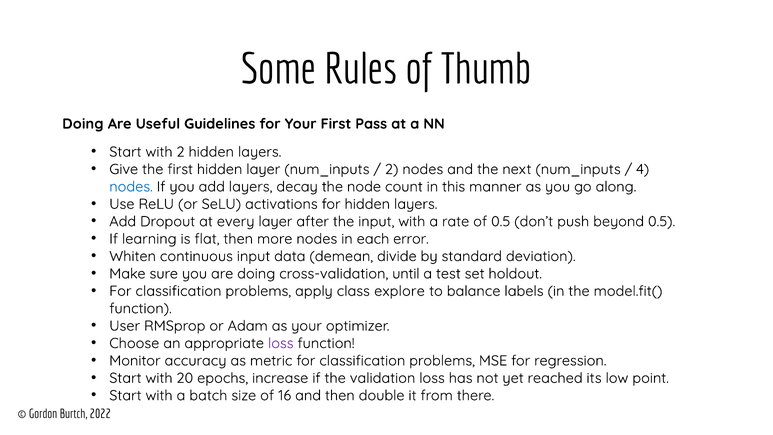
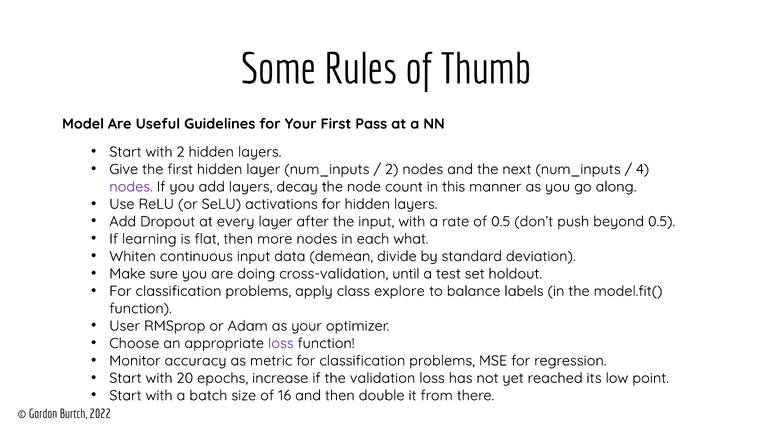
Doing: Doing -> Model (83, 124)
nodes colour: blue -> purple (131, 187)
error: error -> what (411, 239)
